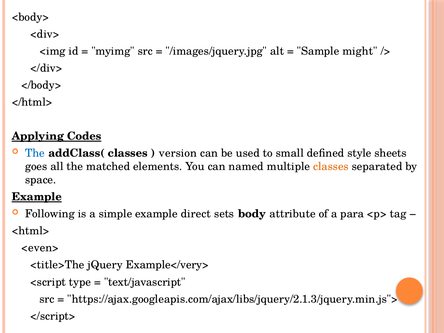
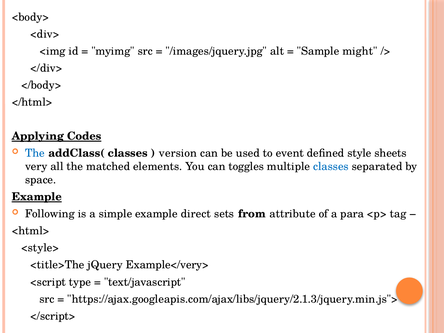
small: small -> event (290, 153)
goes: goes -> very (36, 167)
named: named -> toggles (246, 167)
classes colour: orange -> blue (331, 167)
body: body -> from (252, 214)
<even>: <even> -> <style> (40, 248)
